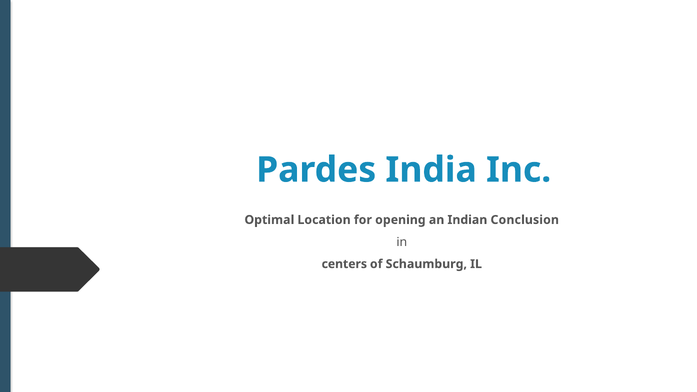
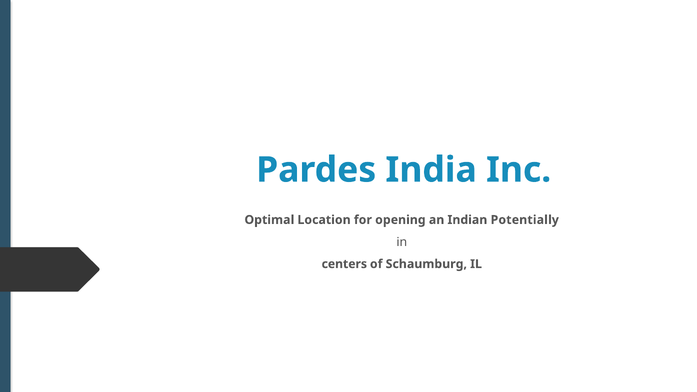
Conclusion: Conclusion -> Potentially (525, 220)
